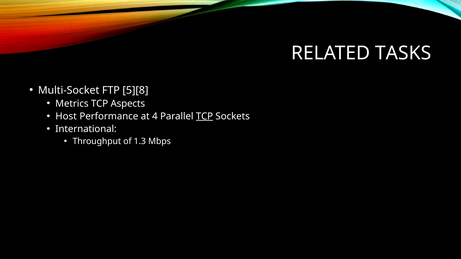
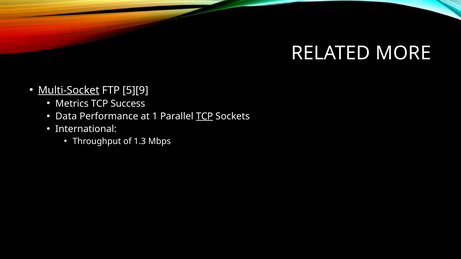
TASKS: TASKS -> MORE (403, 53)
Multi-Socket underline: none -> present (69, 90)
5][8: 5][8 -> 5][9 (135, 90)
Aspects: Aspects -> Success (128, 104)
Host: Host -> Data (66, 116)
4: 4 -> 1 (155, 116)
